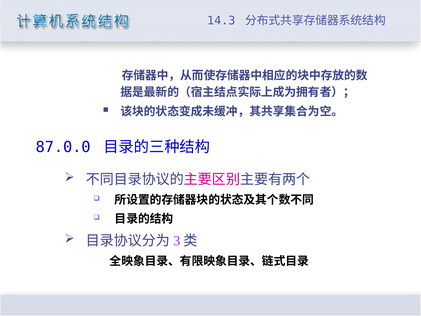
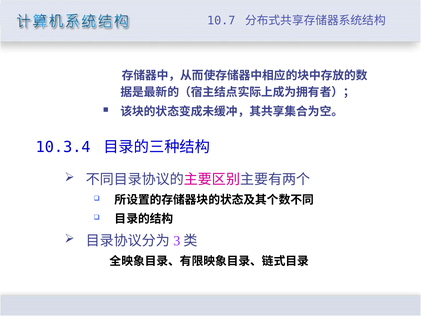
14.3: 14.3 -> 10.7 (221, 21)
87.0.0: 87.0.0 -> 10.3.4 (63, 147)
